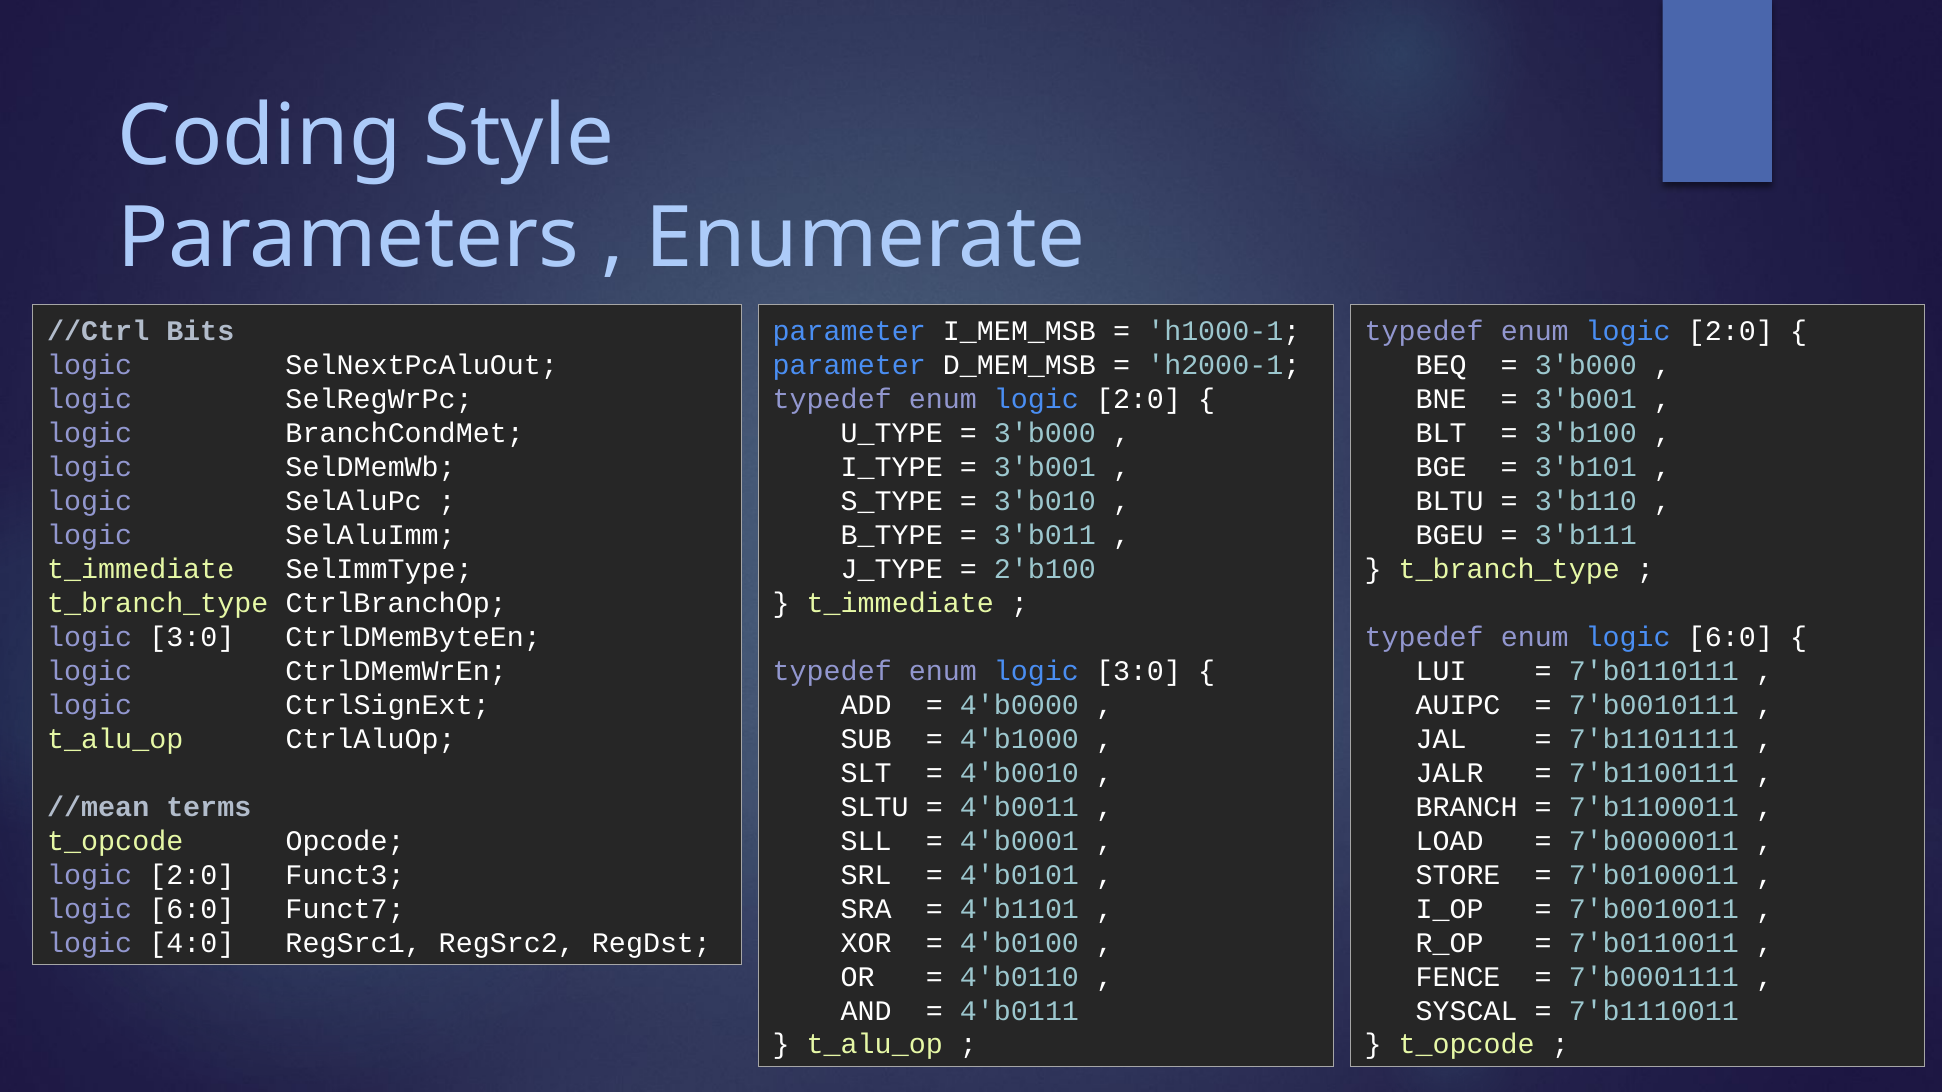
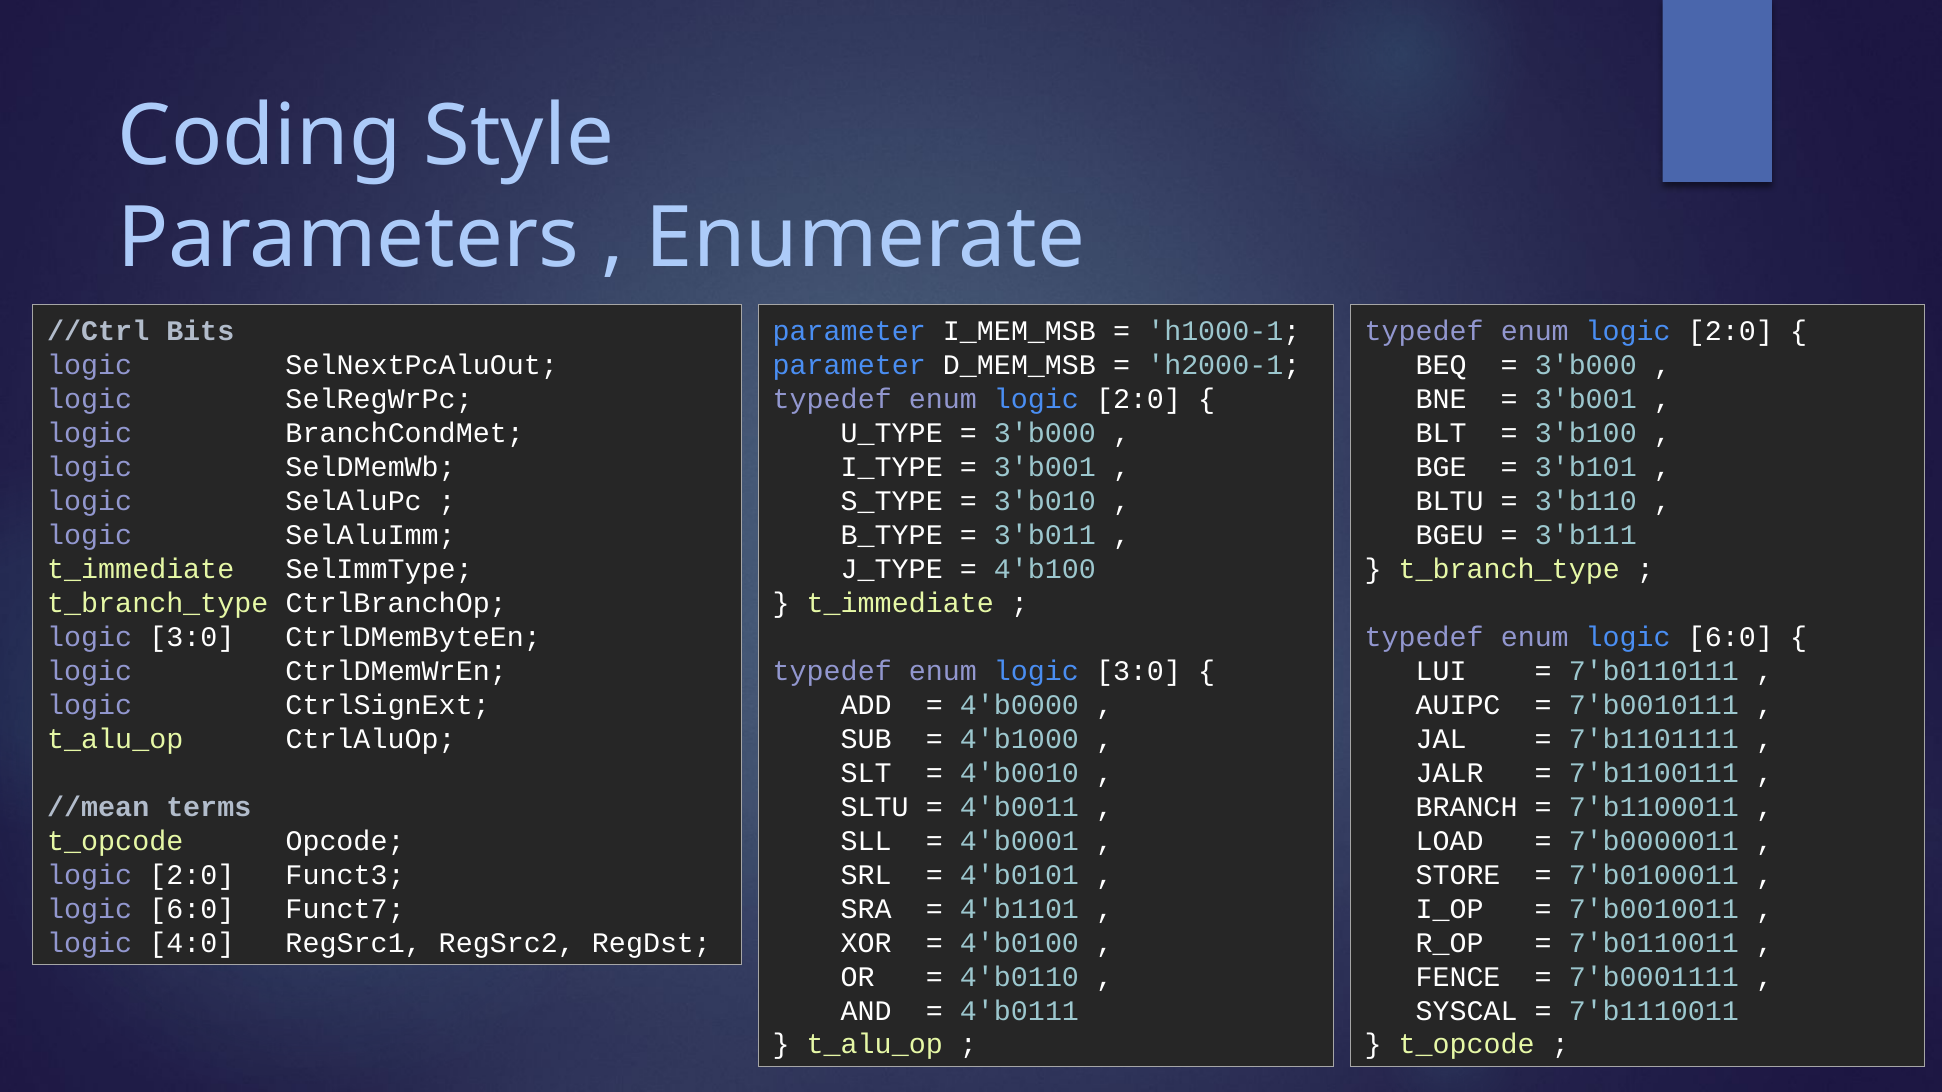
2'b100: 2'b100 -> 4'b100 (1045, 569)
